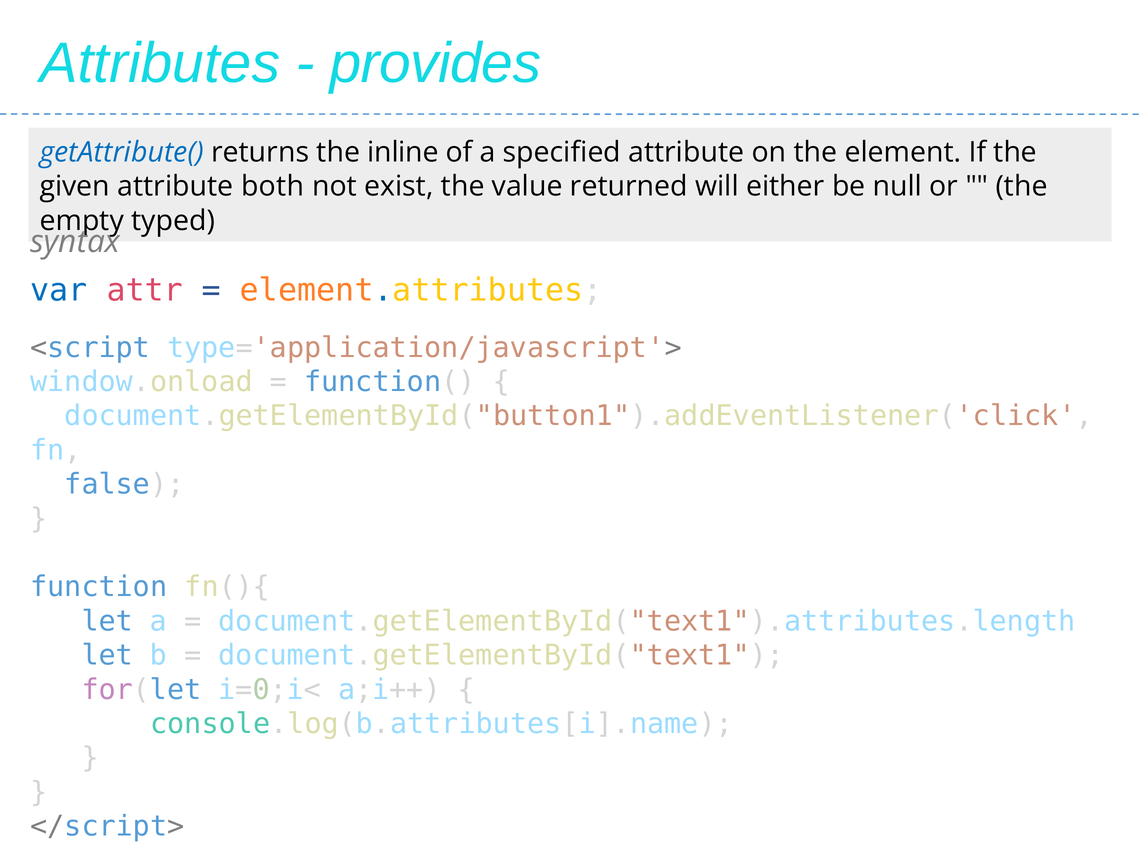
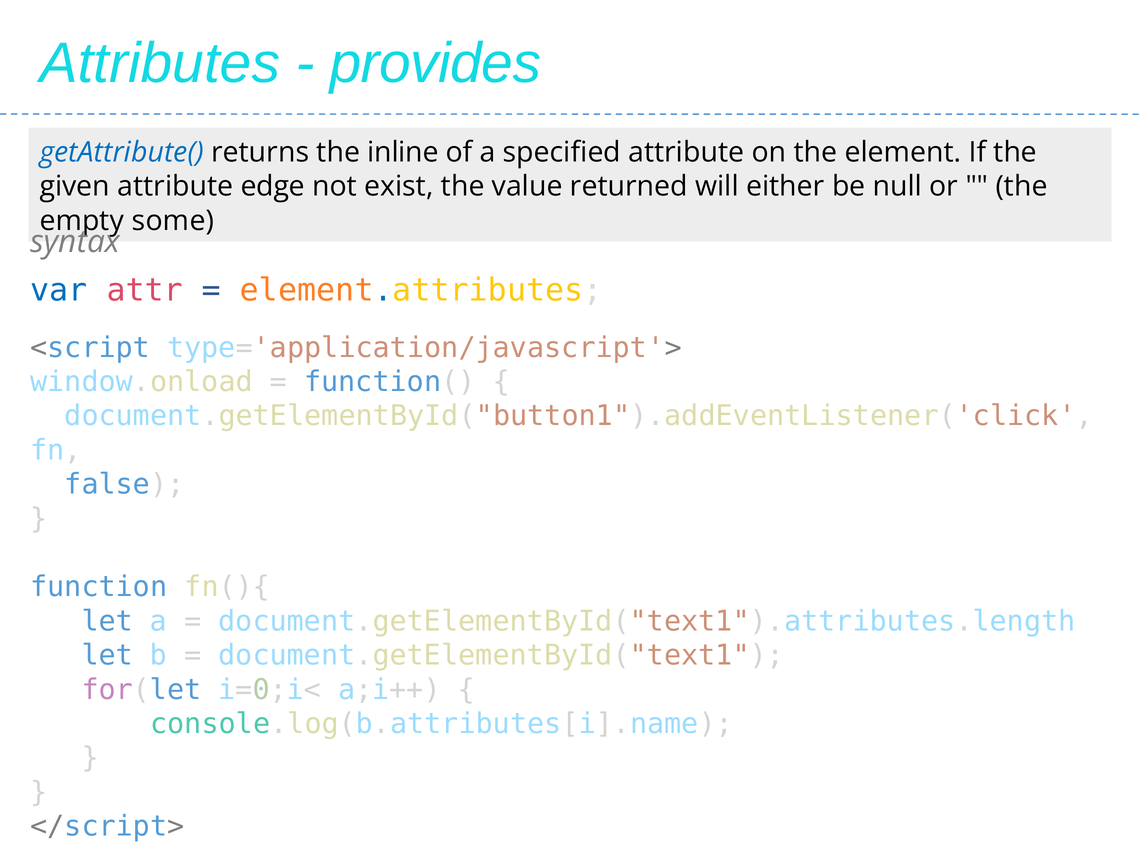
both: both -> edge (273, 187)
typed: typed -> some (173, 221)
